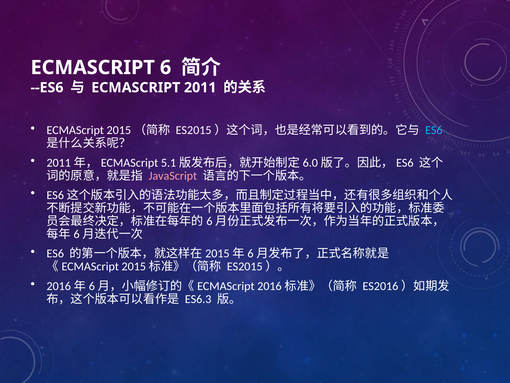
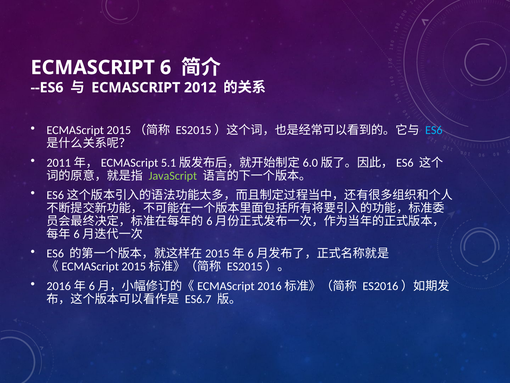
2011: 2011 -> 2012 (200, 87)
JavaScript colour: pink -> light green (173, 175)
ES6.3: ES6.3 -> ES6.7 (198, 299)
